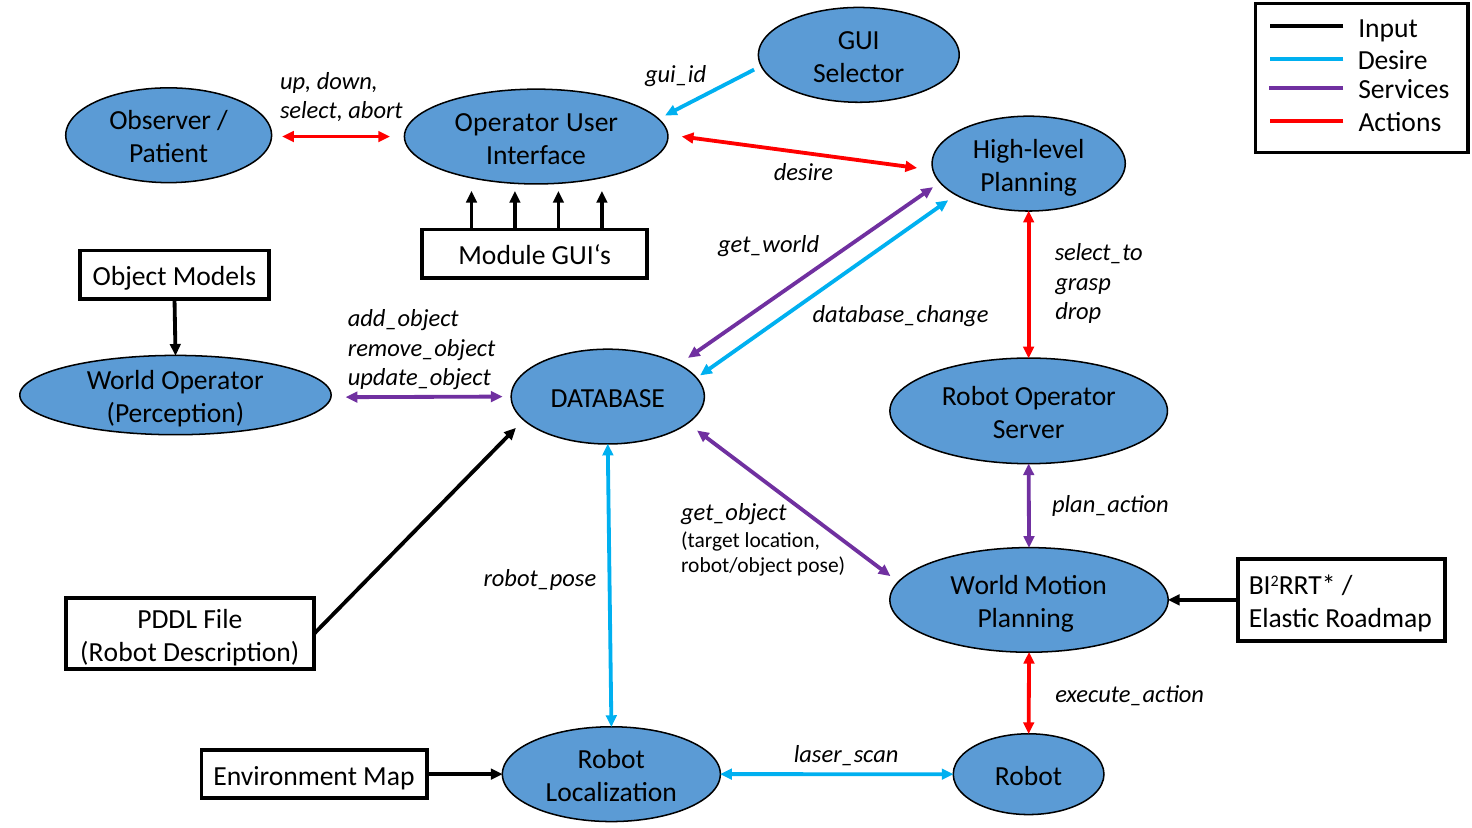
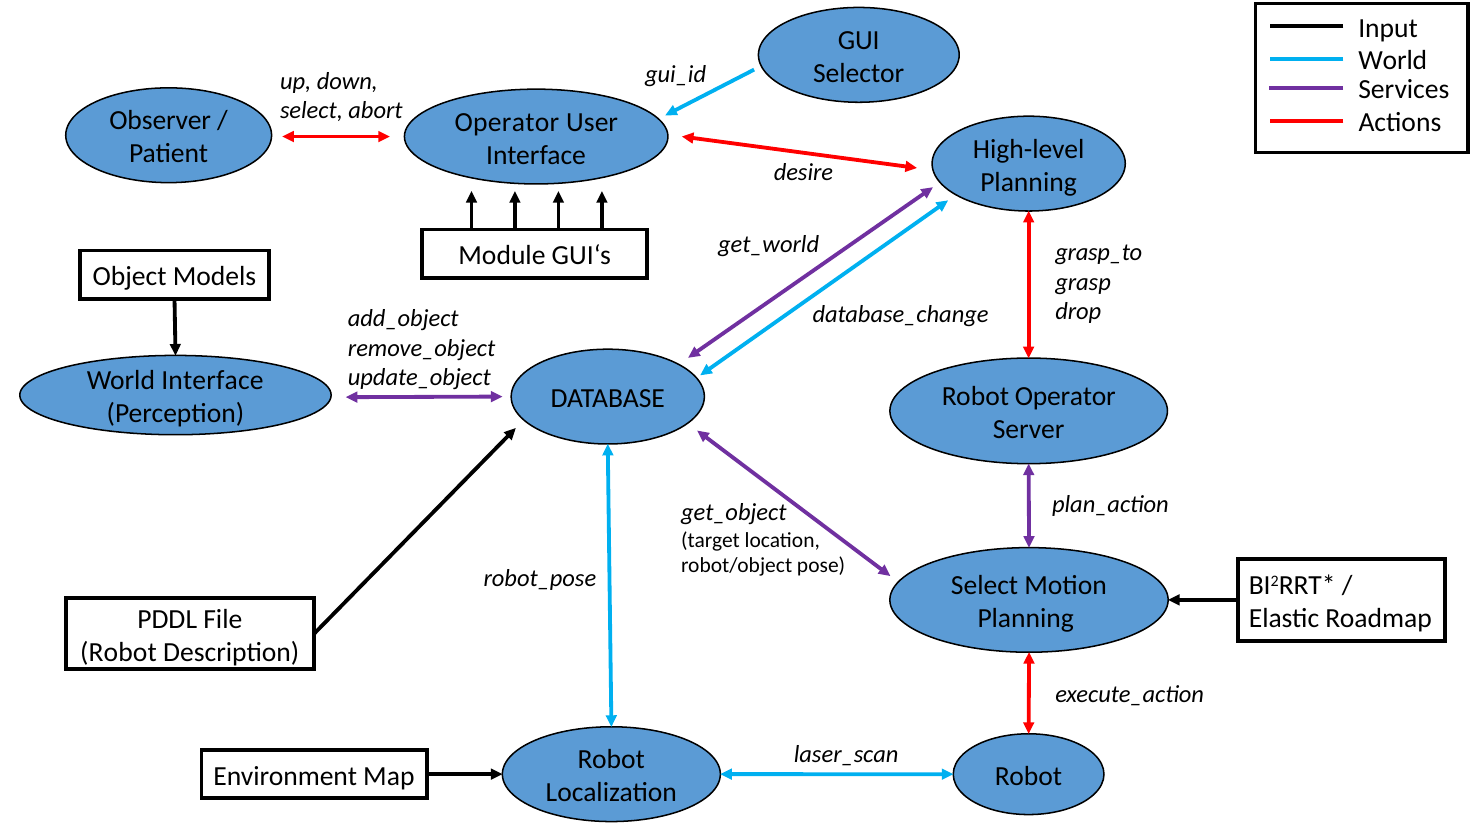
Desire: Desire -> World (1393, 61)
select_to: select_to -> grasp_to (1099, 253)
World Operator: Operator -> Interface (212, 380)
World: World -> Select (985, 585)
